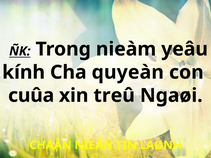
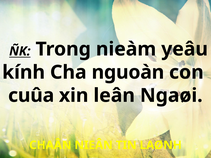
quyeàn: quyeàn -> nguoàn (128, 72)
treû: treû -> leân (114, 96)
